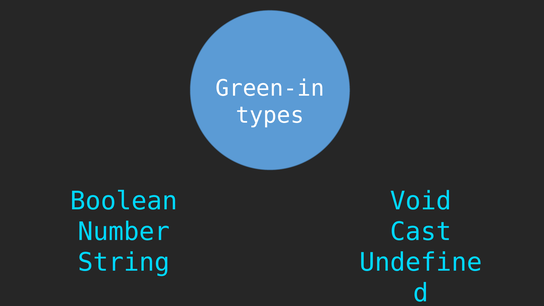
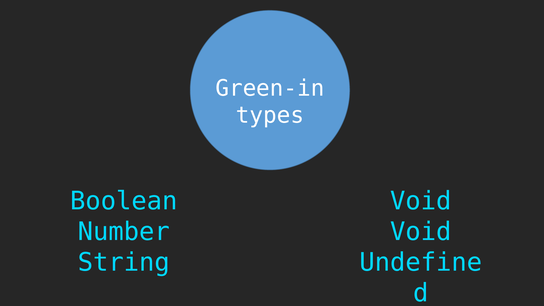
Cast: Cast -> Void (421, 232)
